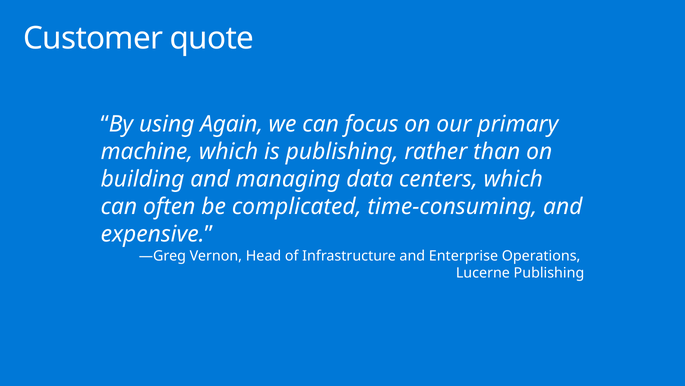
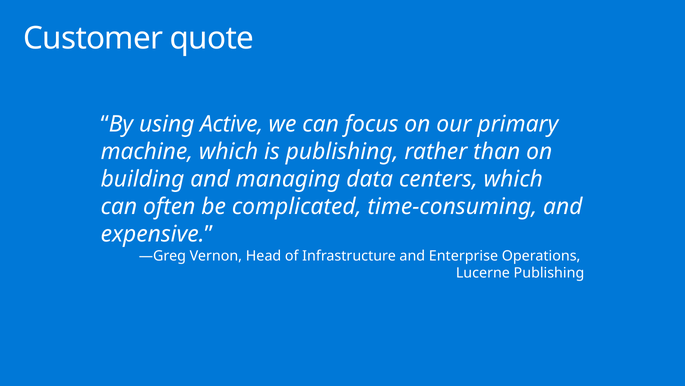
Again: Again -> Active (232, 124)
